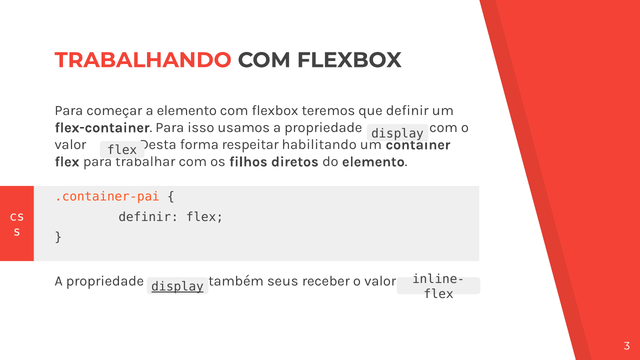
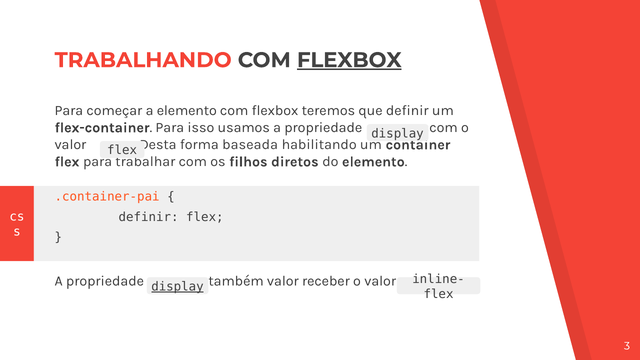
FLEXBOX underline: none -> present (349, 60)
respeitar: respeitar -> baseada (250, 145)
também seus: seus -> valor (283, 281)
